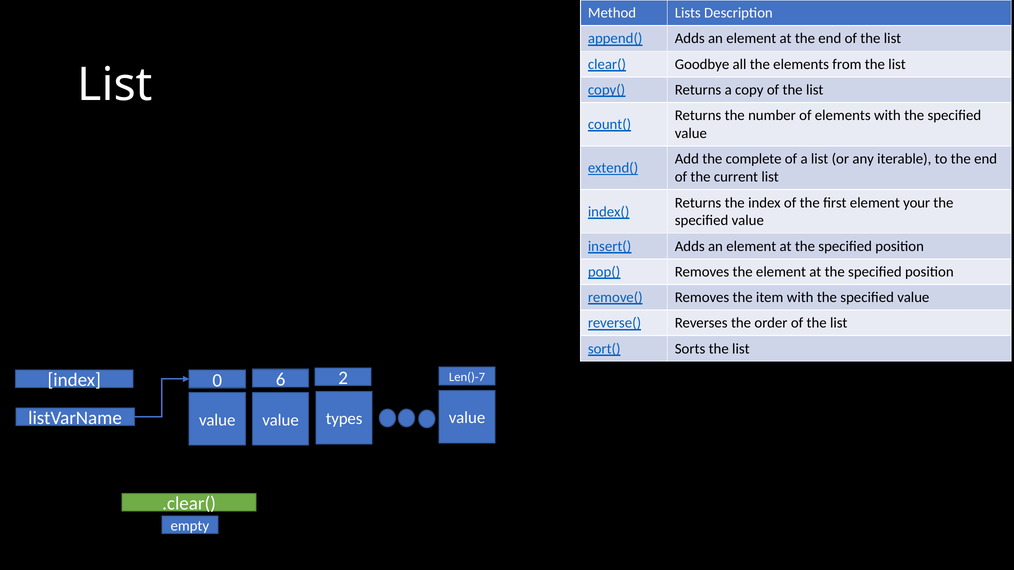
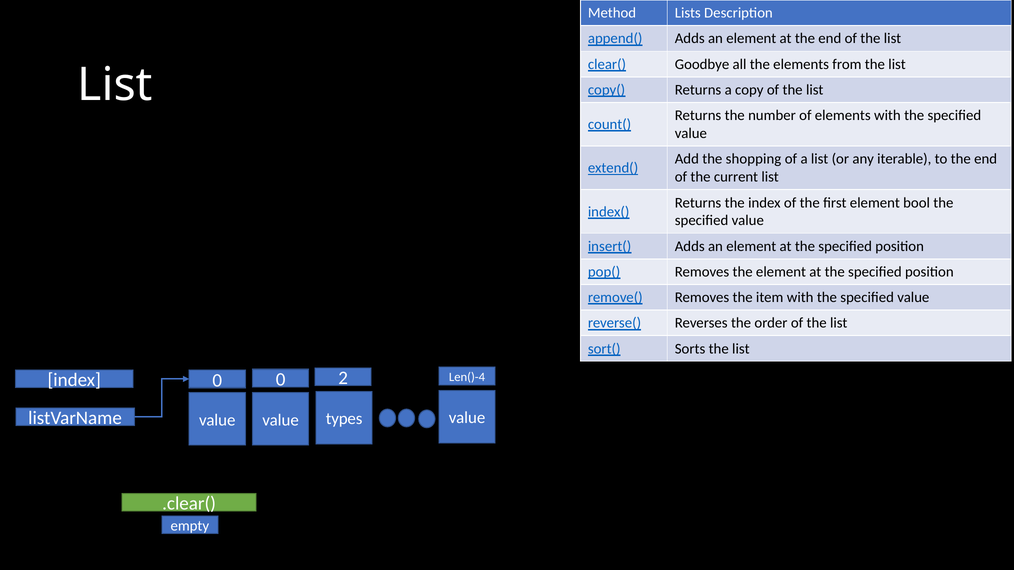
complete: complete -> shopping (754, 159)
your: your -> bool (917, 203)
0 6: 6 -> 0 (281, 380)
Len()-7: Len()-7 -> Len()-4 (467, 377)
